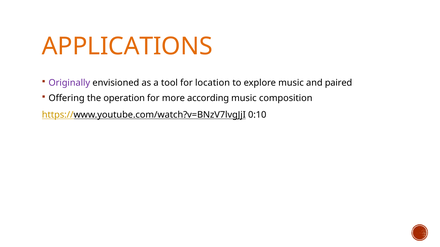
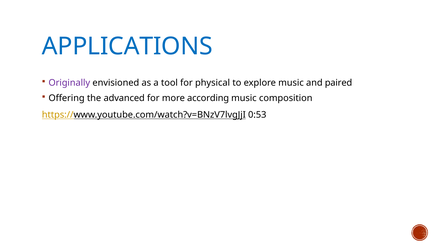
APPLICATIONS colour: orange -> blue (127, 46)
location: location -> physical (213, 83)
operation: operation -> advanced (124, 99)
0:10: 0:10 -> 0:53 (257, 115)
